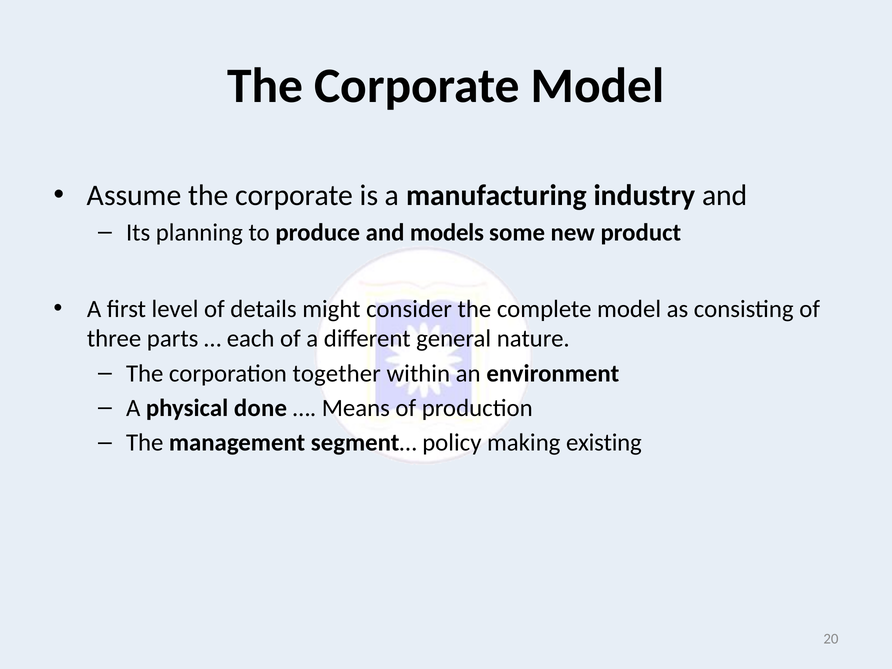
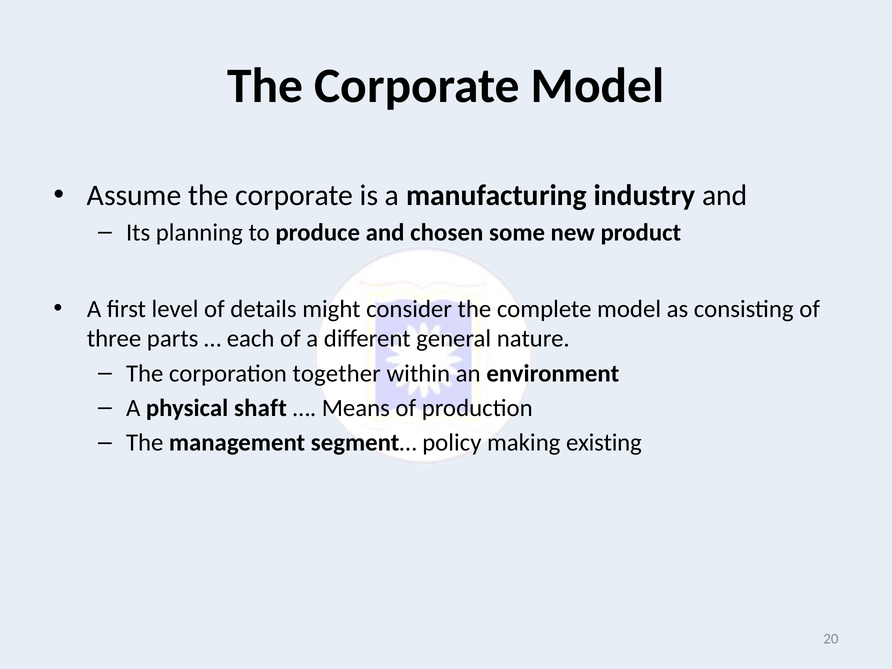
models: models -> chosen (447, 233)
done: done -> shaft (260, 408)
